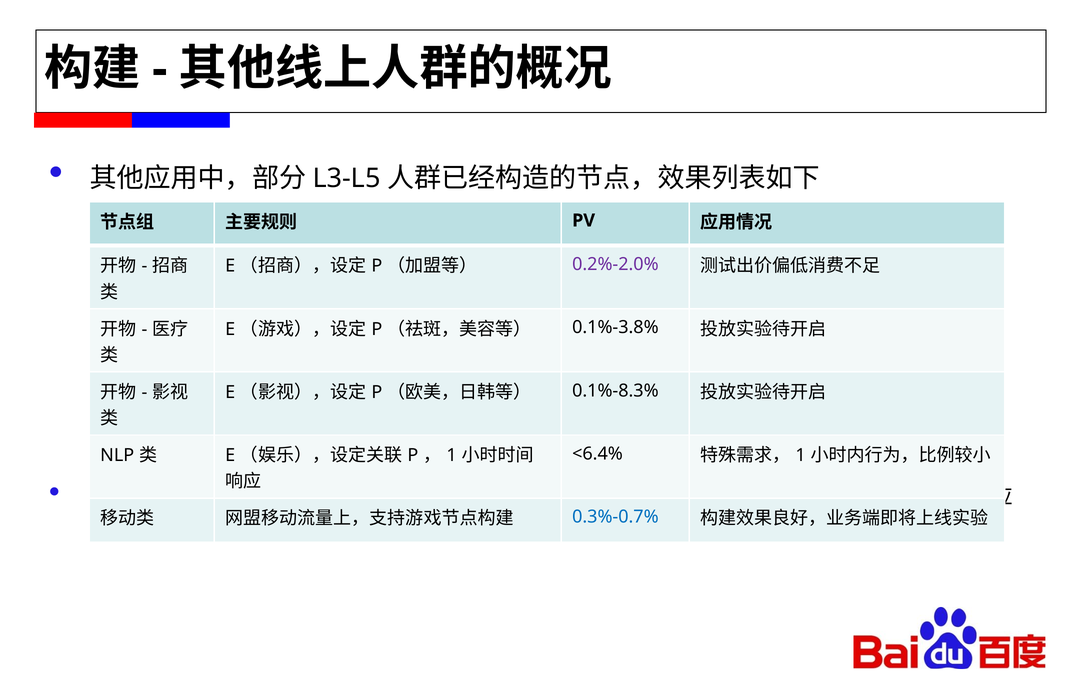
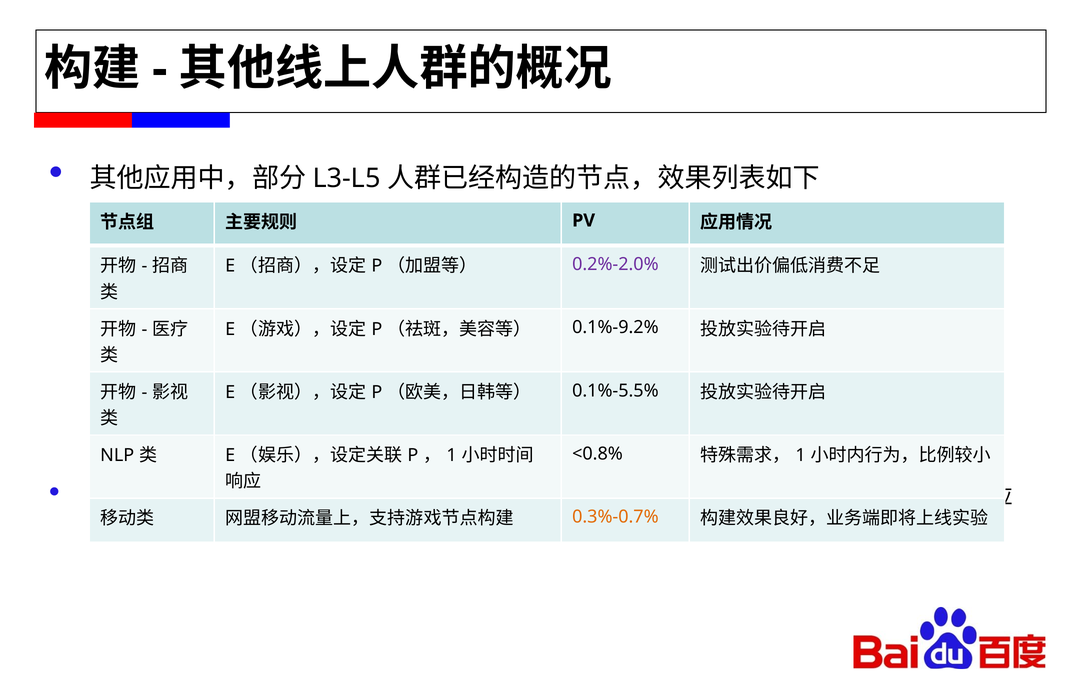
0.1%-3.8%: 0.1%-3.8% -> 0.1%-9.2% (615, 328)
0.1%-8.3%: 0.1%-8.3% -> 0.1%-5.5% (615, 391)
<6.4%: <6.4% -> <0.8% (597, 454)
0.3%-0.7% colour: blue -> orange (615, 517)
